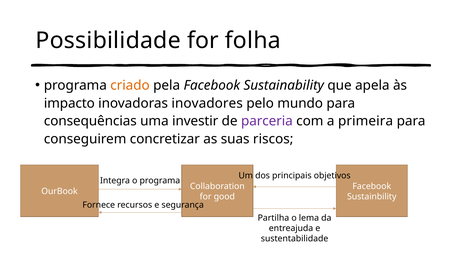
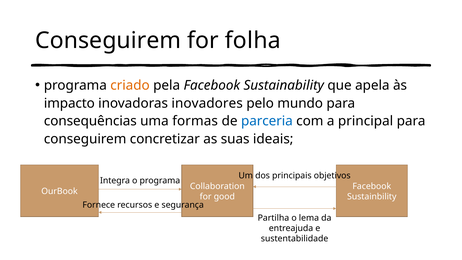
Possibilidade: Possibilidade -> Conseguirem (108, 41)
investir: investir -> formas (195, 121)
parceria colour: purple -> blue (267, 121)
primeira: primeira -> principal (366, 121)
riscos: riscos -> ideais (273, 139)
